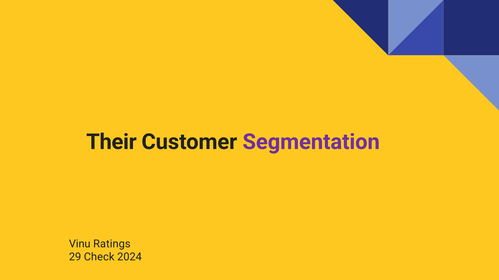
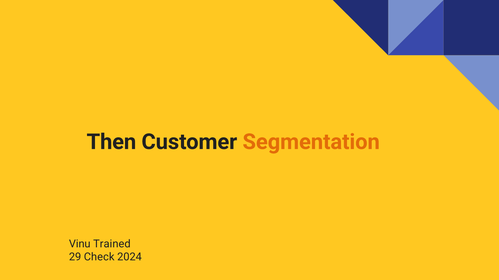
Their: Their -> Then (111, 142)
Segmentation colour: purple -> orange (311, 142)
Ratings: Ratings -> Trained (112, 244)
